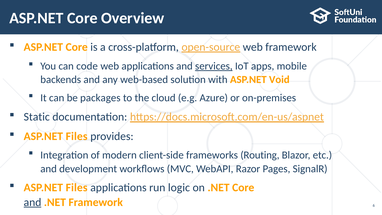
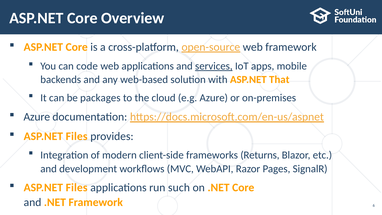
Void: Void -> That (279, 80)
Static: Static -> Azure (37, 117)
Routing: Routing -> Returns (260, 155)
logic: logic -> such (179, 188)
and underline: present -> none (32, 202)
